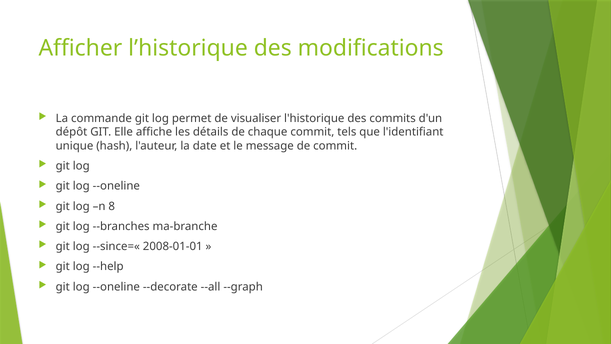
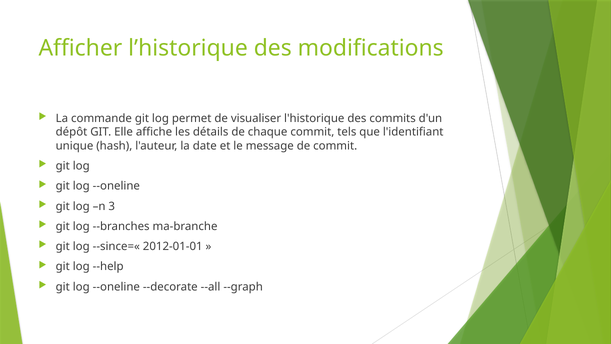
8: 8 -> 3 (112, 206)
2008-01-01: 2008-01-01 -> 2012-01-01 (173, 246)
